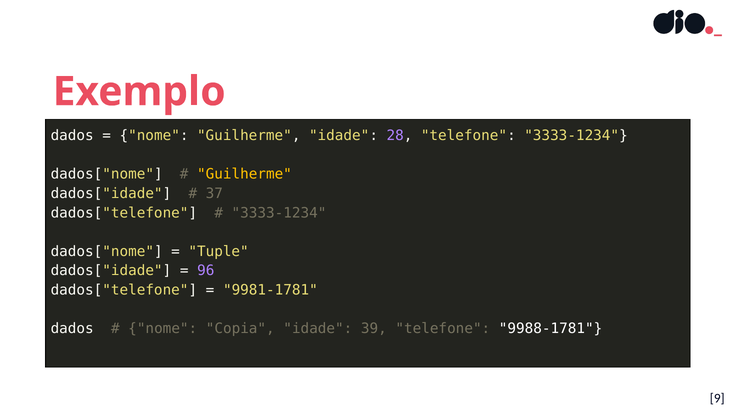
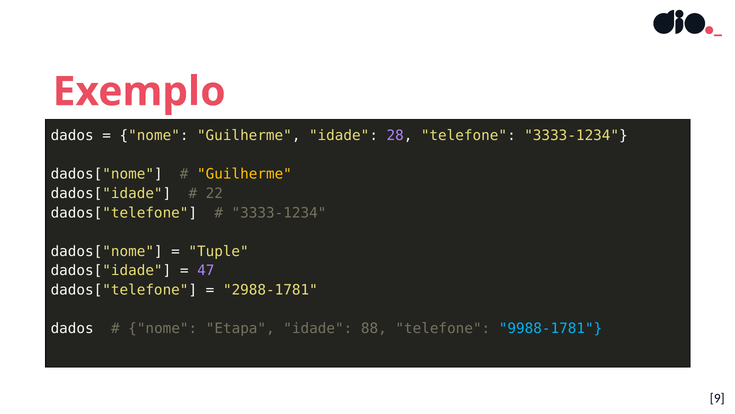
37: 37 -> 22 (214, 193)
96: 96 -> 47 (206, 270)
9981-1781: 9981-1781 -> 2988-1781 (270, 290)
Copia: Copia -> Etapa (240, 328)
39: 39 -> 88 (374, 328)
9988-1781 colour: white -> light blue (551, 328)
